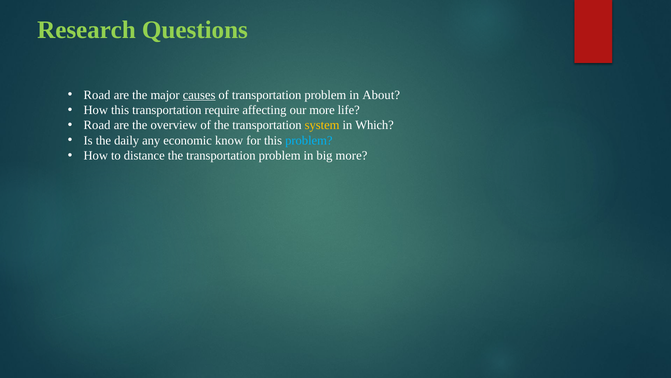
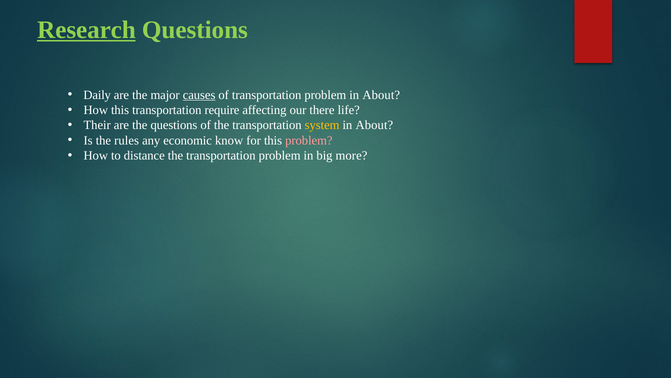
Research underline: none -> present (87, 30)
Road: Road -> Daily (97, 95)
our more: more -> there (322, 110)
Road: Road -> Their (97, 125)
the overview: overview -> questions (174, 125)
Which: Which -> About (374, 125)
daily: daily -> rules (127, 140)
problem colour: light blue -> pink (309, 140)
